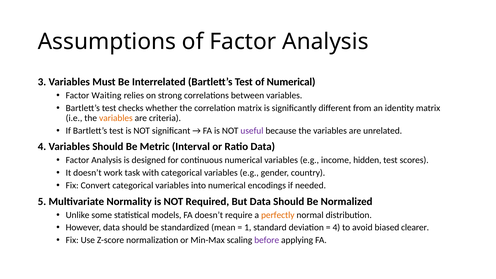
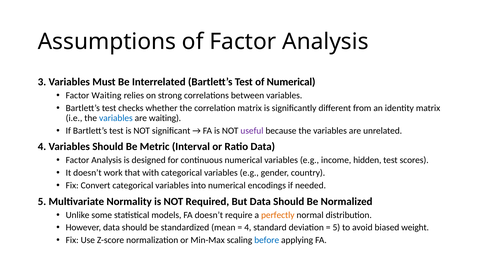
variables colour: orange -> blue (116, 118)
are criteria: criteria -> waiting (165, 118)
task: task -> that (132, 173)
1: 1 -> 4 (248, 228)
4: 4 -> 5 (336, 228)
clearer: clearer -> weight (415, 228)
before colour: purple -> blue (267, 240)
